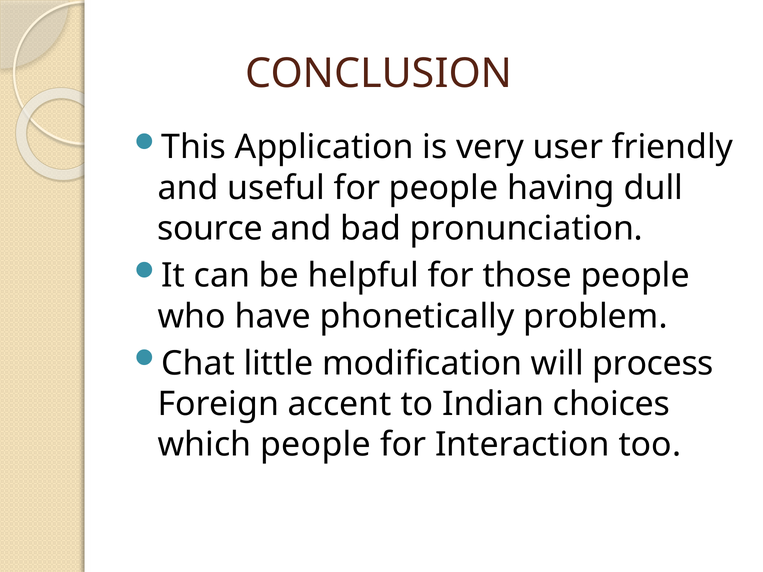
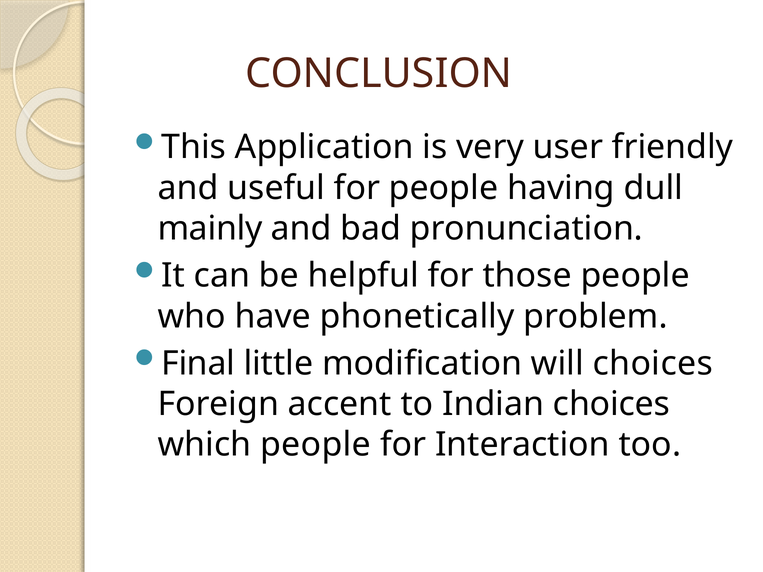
source: source -> mainly (210, 229)
Chat: Chat -> Final (198, 364)
will process: process -> choices (653, 364)
